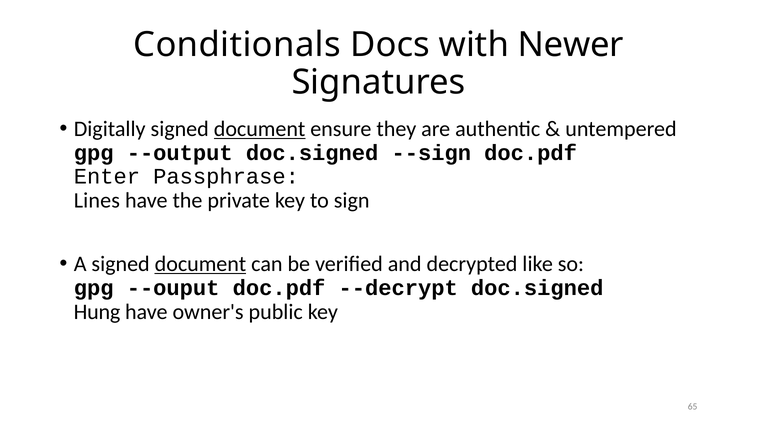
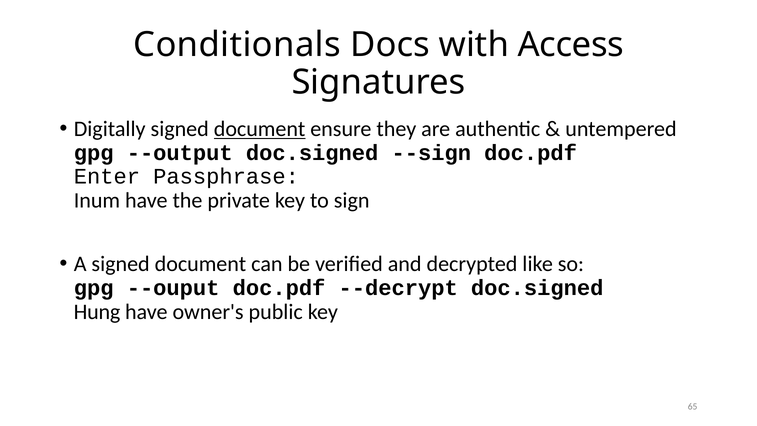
Newer: Newer -> Access (571, 45)
Lines: Lines -> Inum (97, 200)
document underline: present -> none (200, 264)
